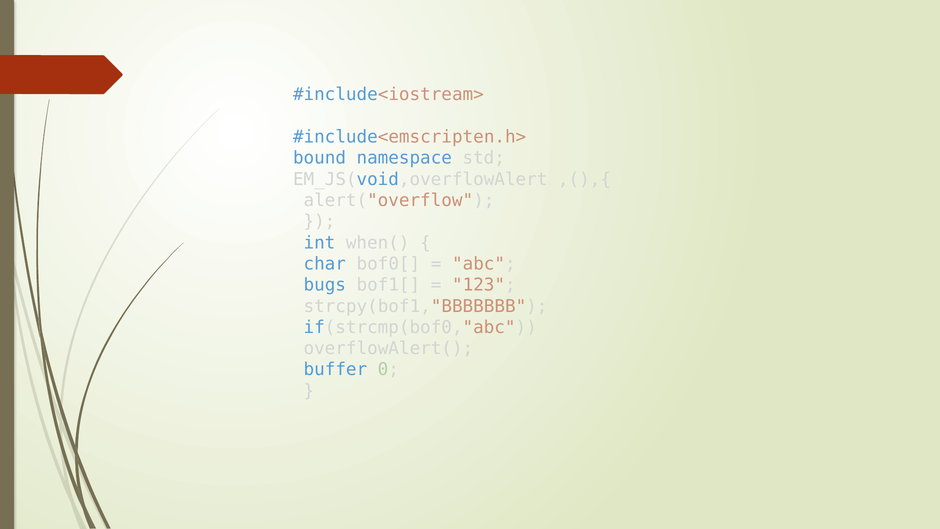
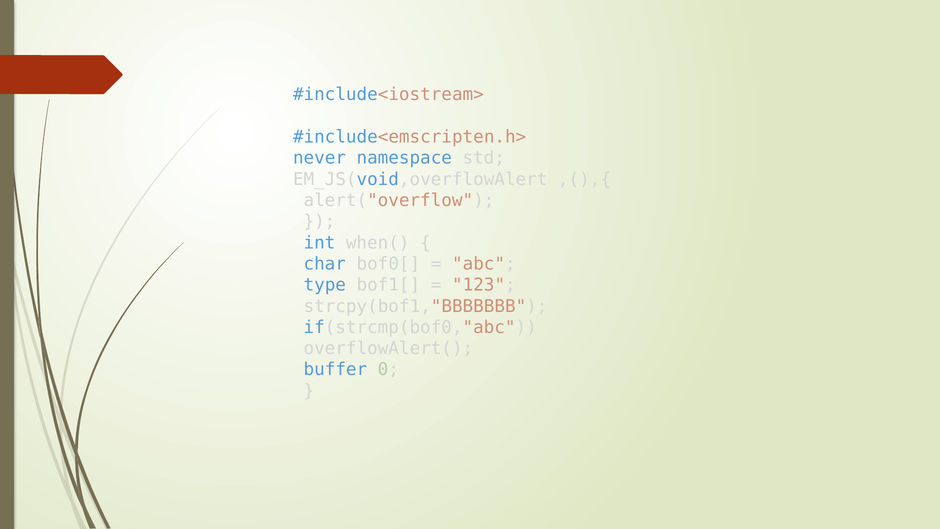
bound: bound -> never (320, 158)
bugs: bugs -> type (325, 285)
